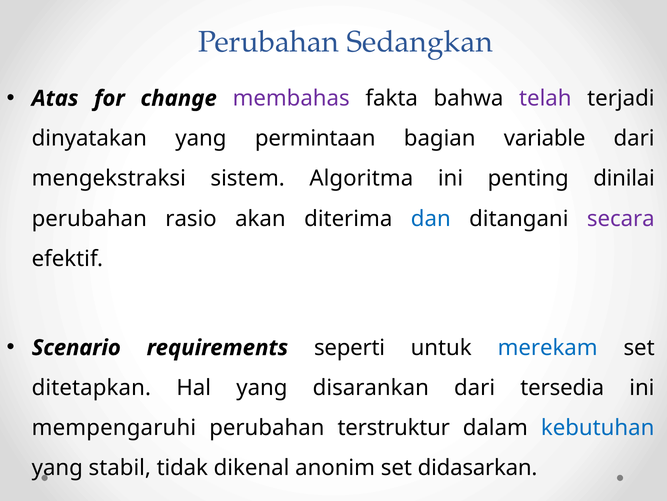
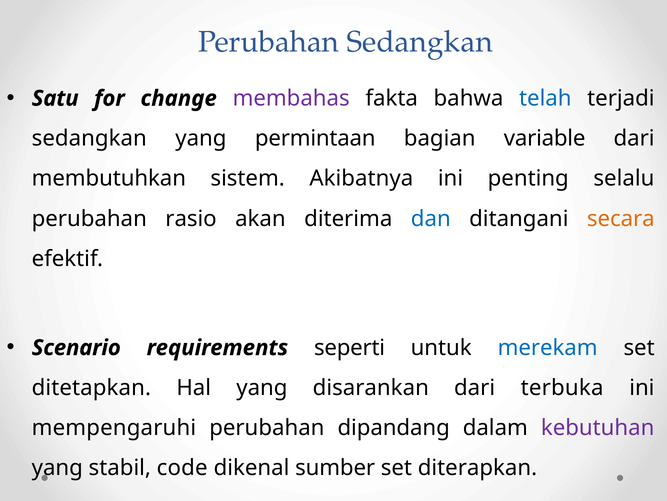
Atas: Atas -> Satu (55, 98)
telah colour: purple -> blue (545, 98)
dinyatakan: dinyatakan -> sedangkan (89, 138)
mengekstraksi: mengekstraksi -> membutuhkan (109, 178)
Algoritma: Algoritma -> Akibatnya (361, 178)
dinilai: dinilai -> selalu (624, 178)
secara colour: purple -> orange (621, 218)
tersedia: tersedia -> terbuka (562, 387)
terstruktur: terstruktur -> dipandang (394, 427)
kebutuhan colour: blue -> purple (598, 427)
tidak: tidak -> code (182, 467)
anonim: anonim -> sumber (335, 467)
didasarkan: didasarkan -> diterapkan (477, 467)
